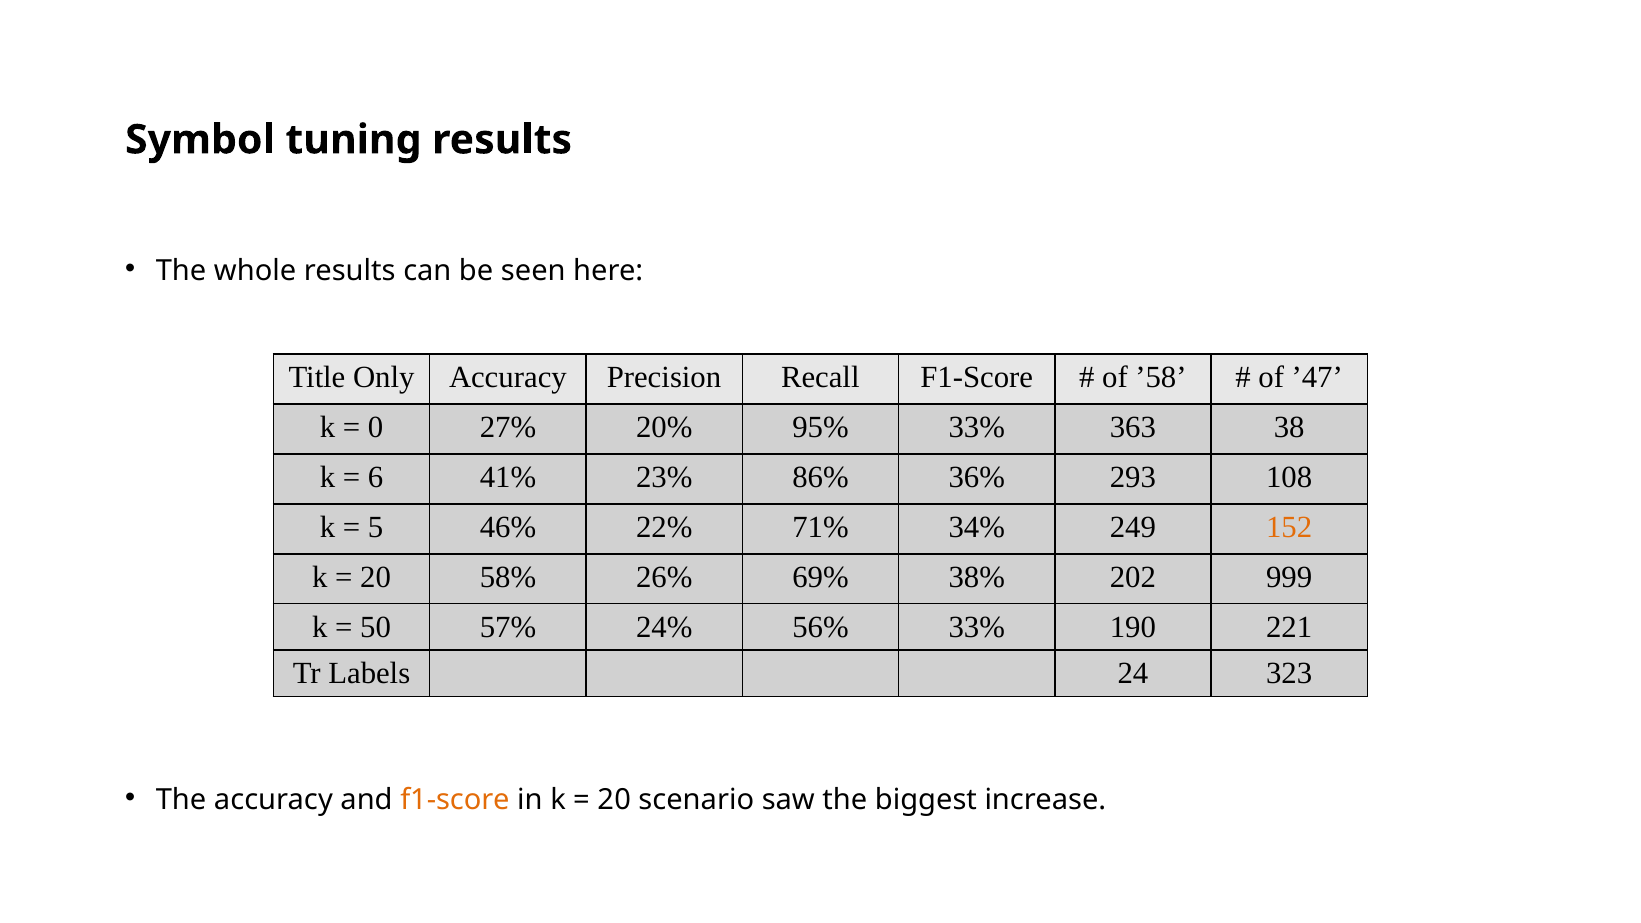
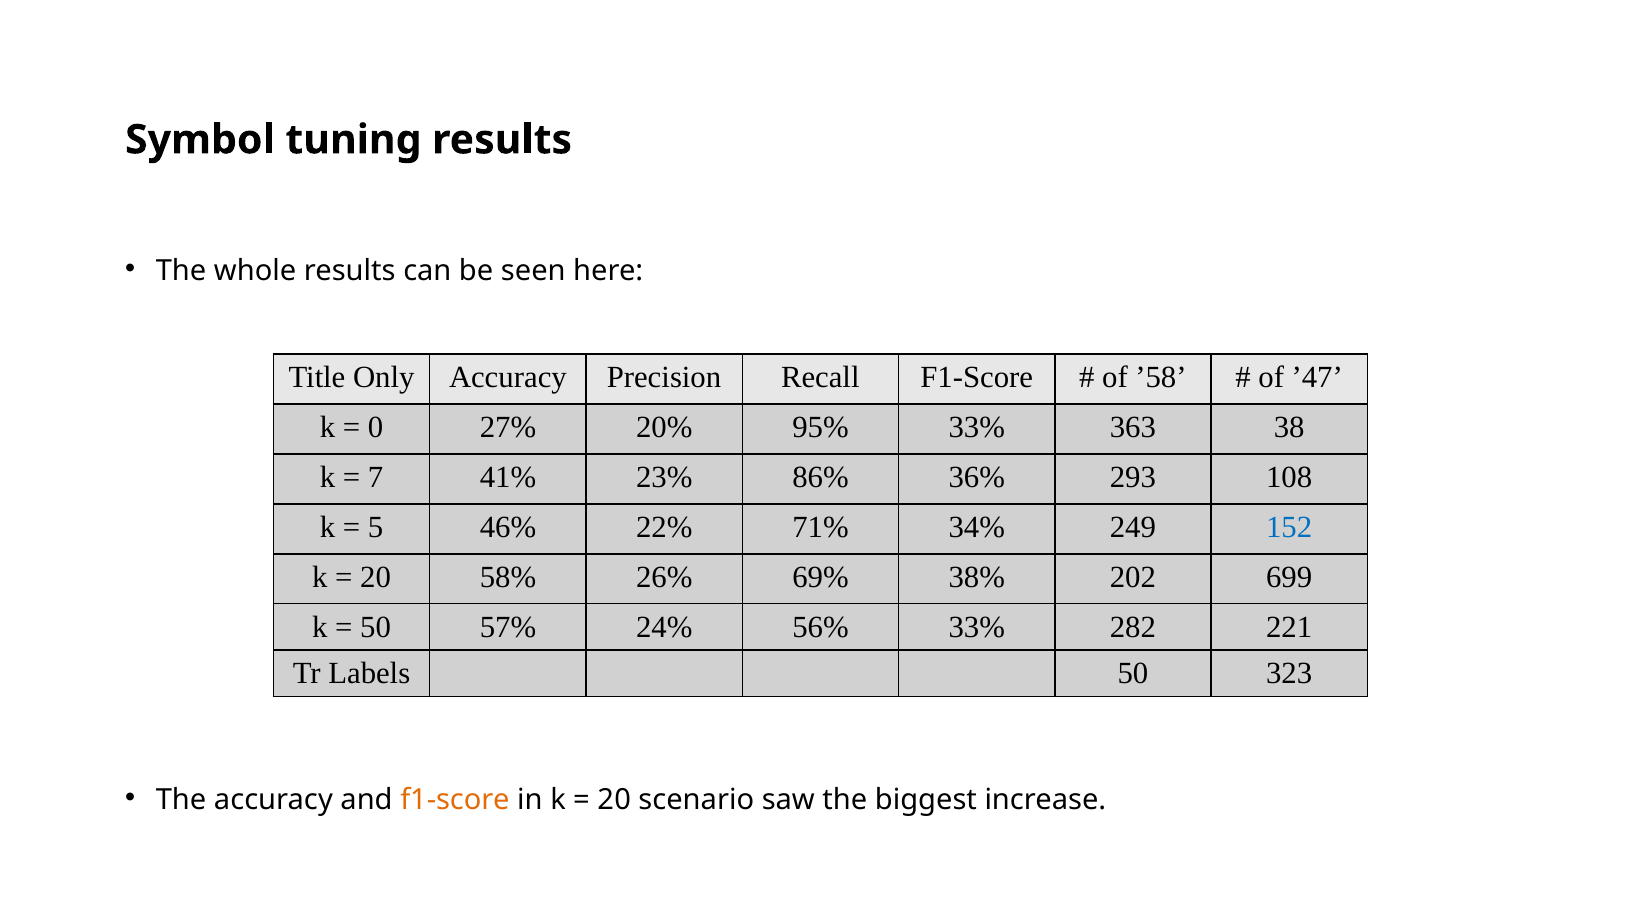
6: 6 -> 7 (376, 477)
152 colour: orange -> blue (1289, 527)
999: 999 -> 699 (1289, 577)
190: 190 -> 282 (1133, 627)
Labels 24: 24 -> 50 (1133, 674)
